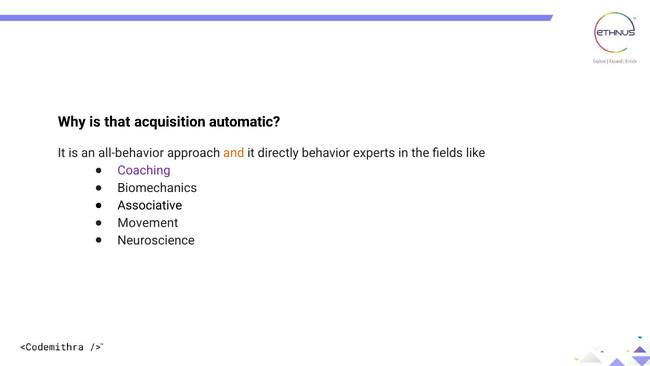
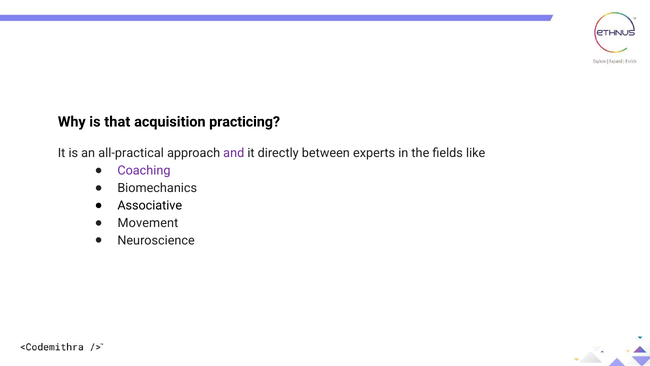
automatic: automatic -> practicing (245, 122)
all-behavior: all-behavior -> all-practical (131, 153)
and colour: orange -> purple (234, 153)
behavior: behavior -> between (326, 153)
